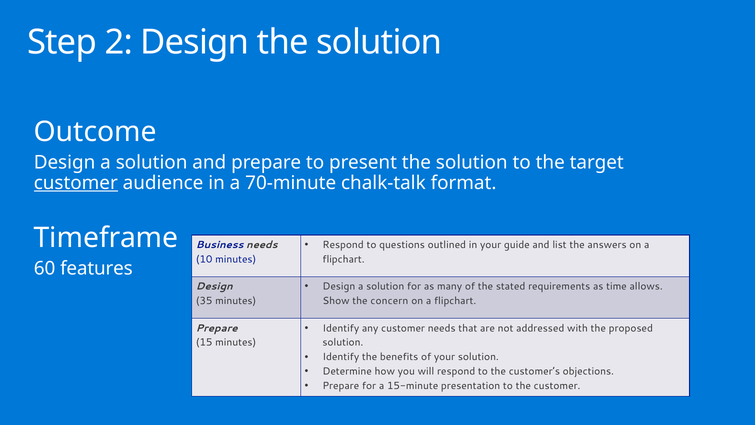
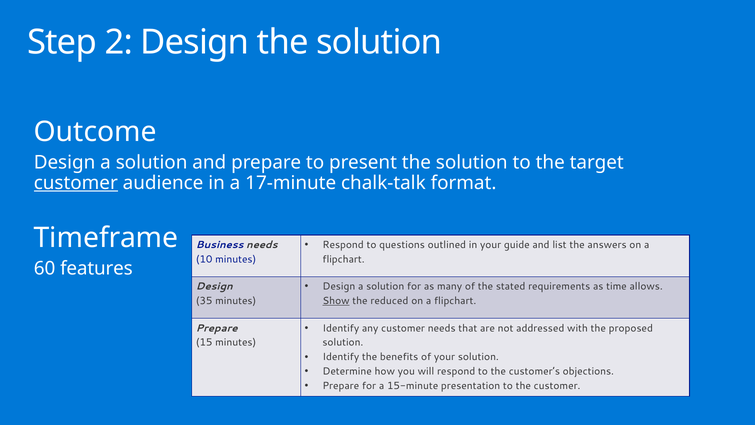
70-minute: 70-minute -> 17-minute (291, 183)
Show underline: none -> present (336, 301)
concern: concern -> reduced (389, 301)
